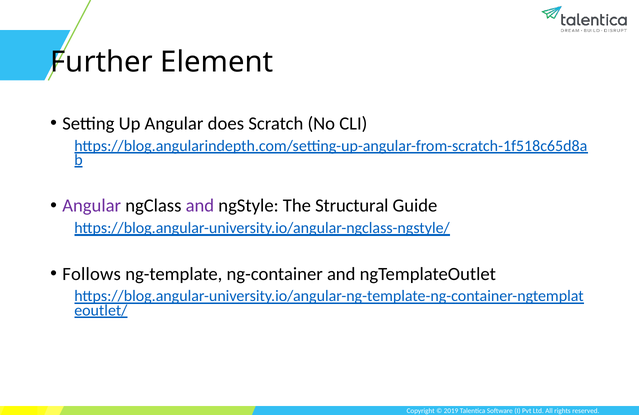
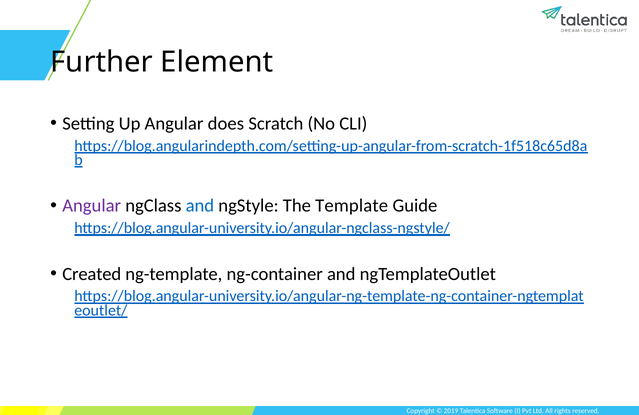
and colour: purple -> blue (200, 206)
Structural: Structural -> Template (352, 206)
Follows: Follows -> Created (92, 274)
